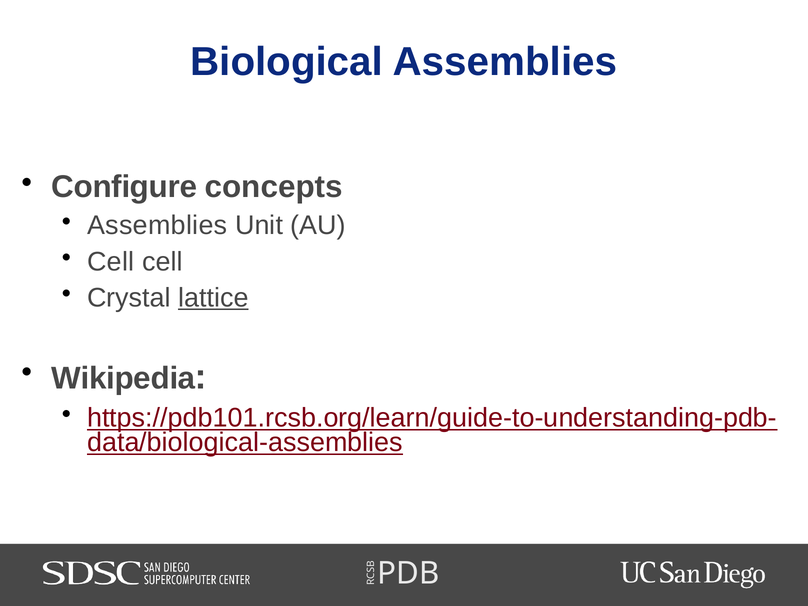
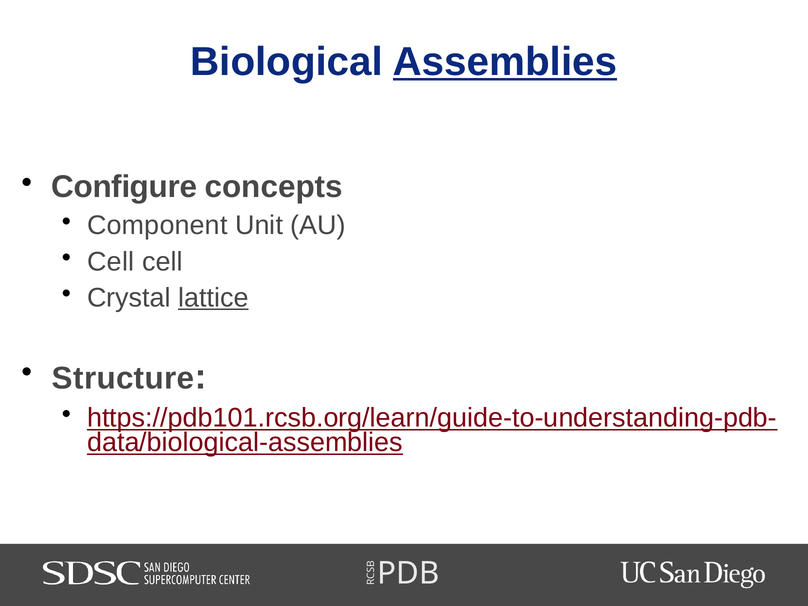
Assemblies underline: none -> present (505, 62)
Assemblies: Assemblies -> Component (157, 226)
Wikipedia: Wikipedia -> Structure (123, 378)
